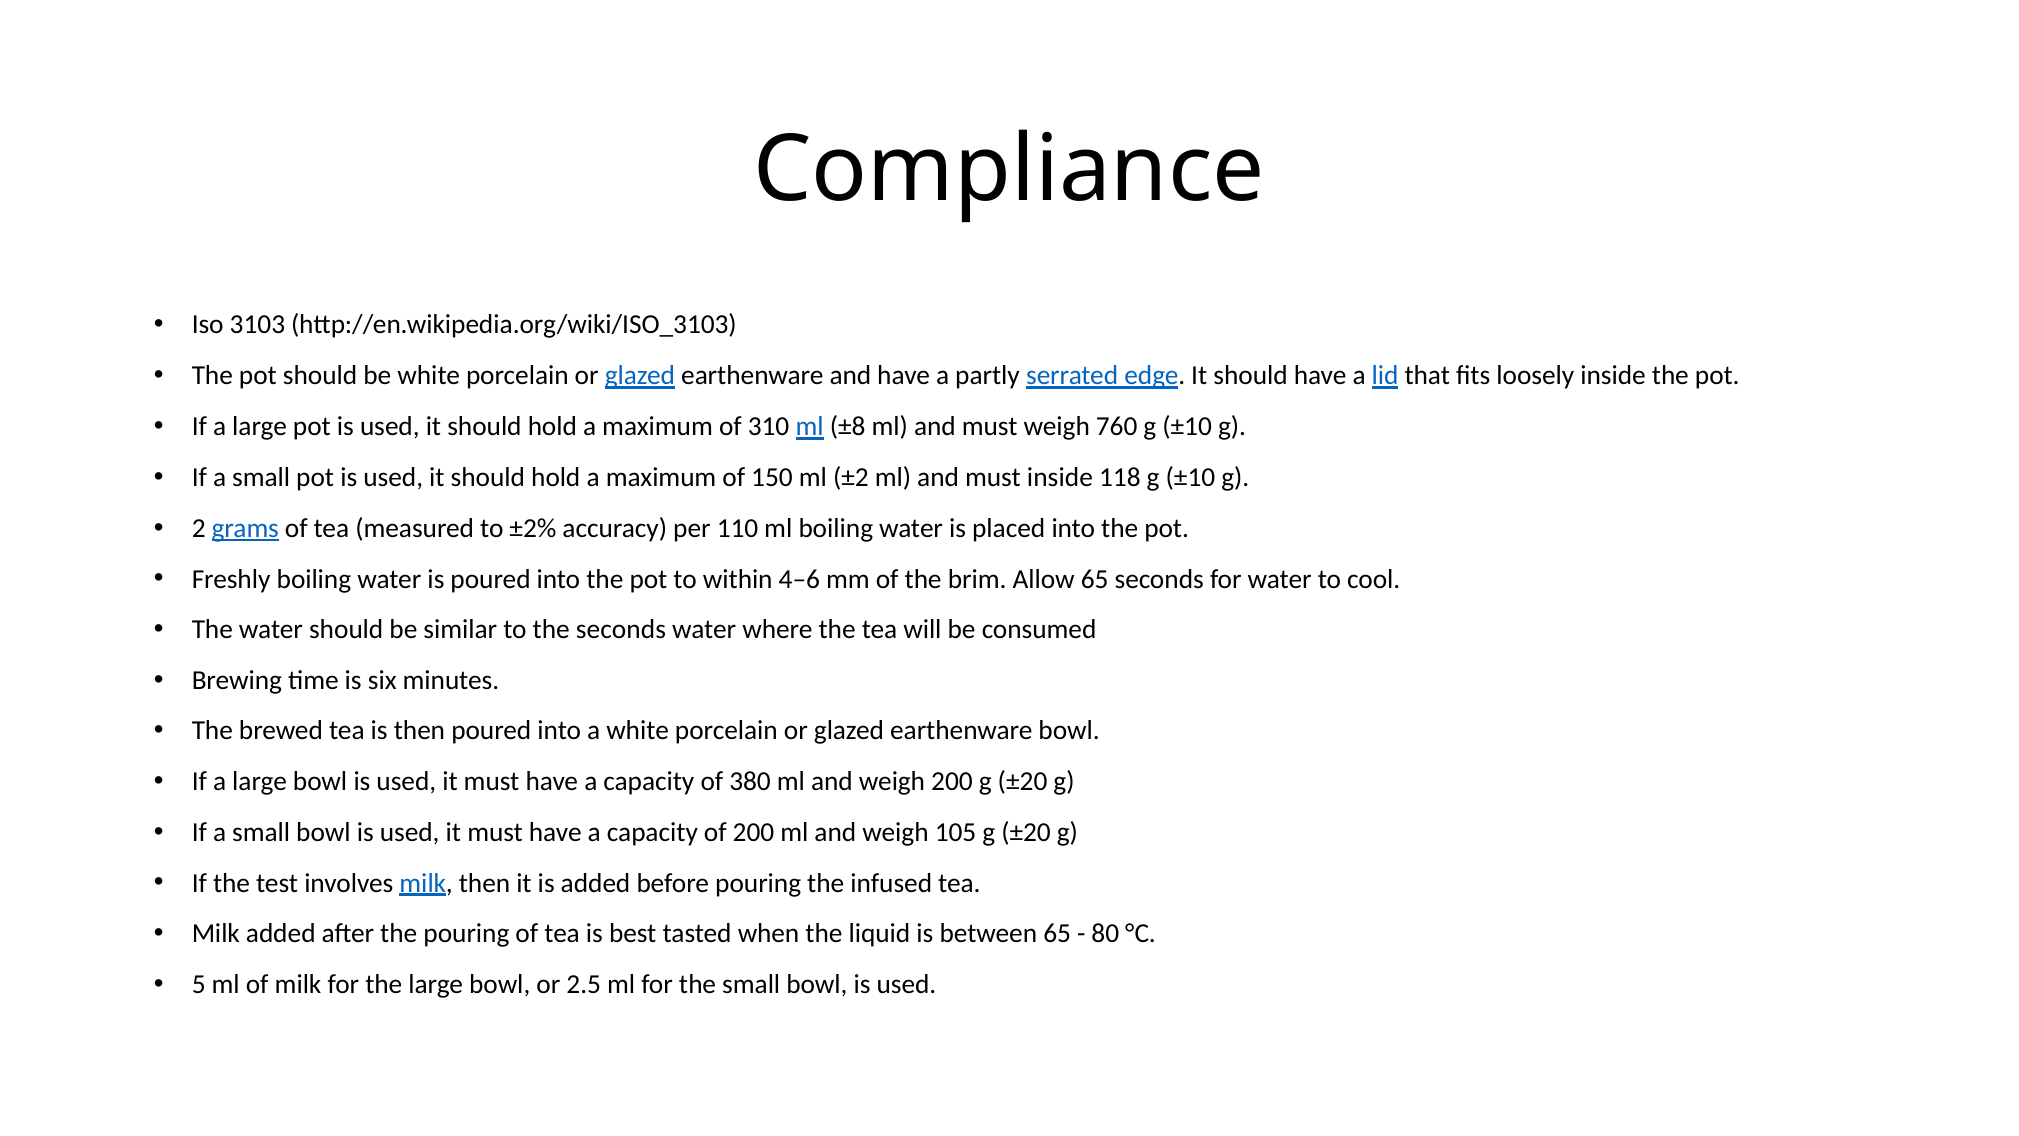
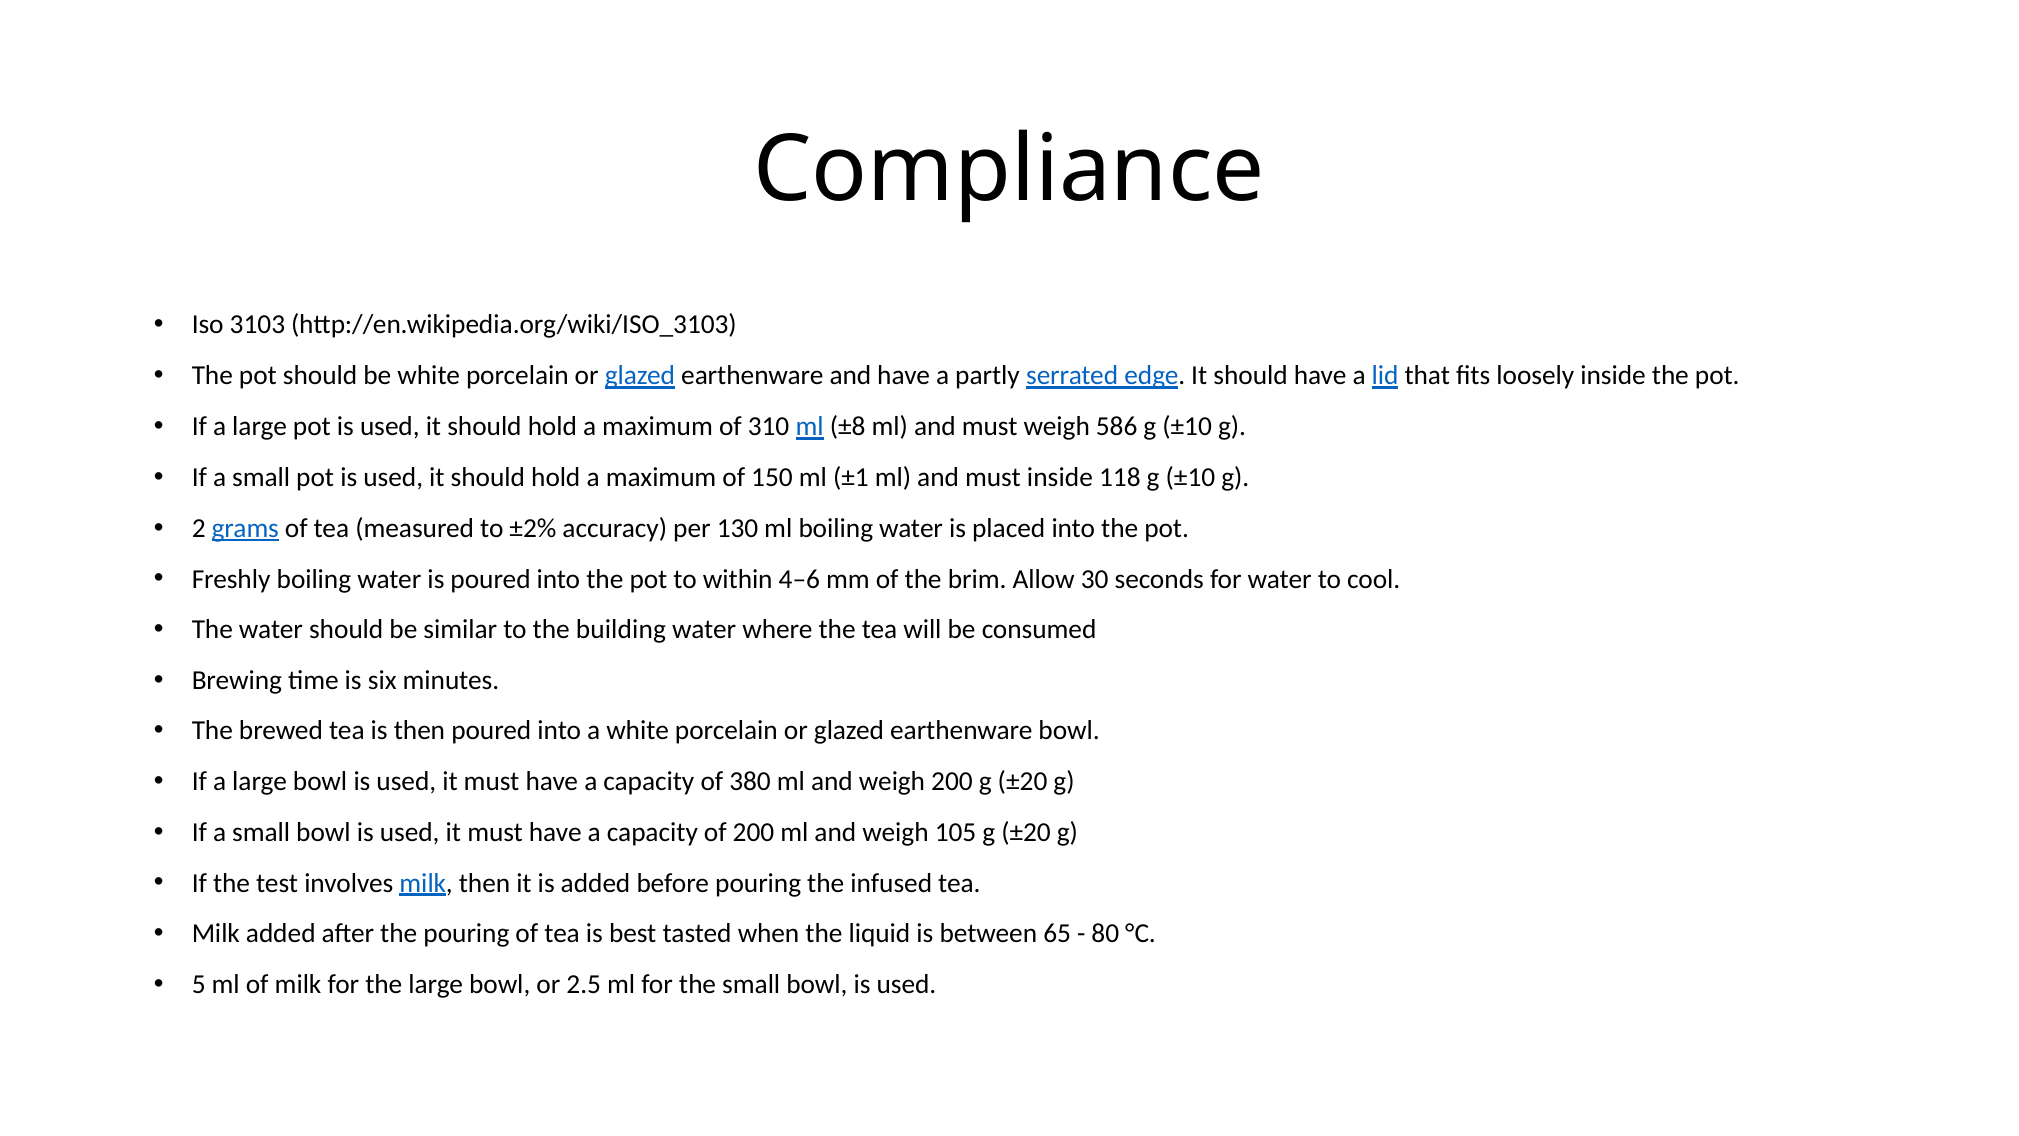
760: 760 -> 586 (1117, 426)
±2: ±2 -> ±1 (851, 477)
110: 110 -> 130 (737, 528)
Allow 65: 65 -> 30 (1095, 579)
the seconds: seconds -> building (621, 629)
